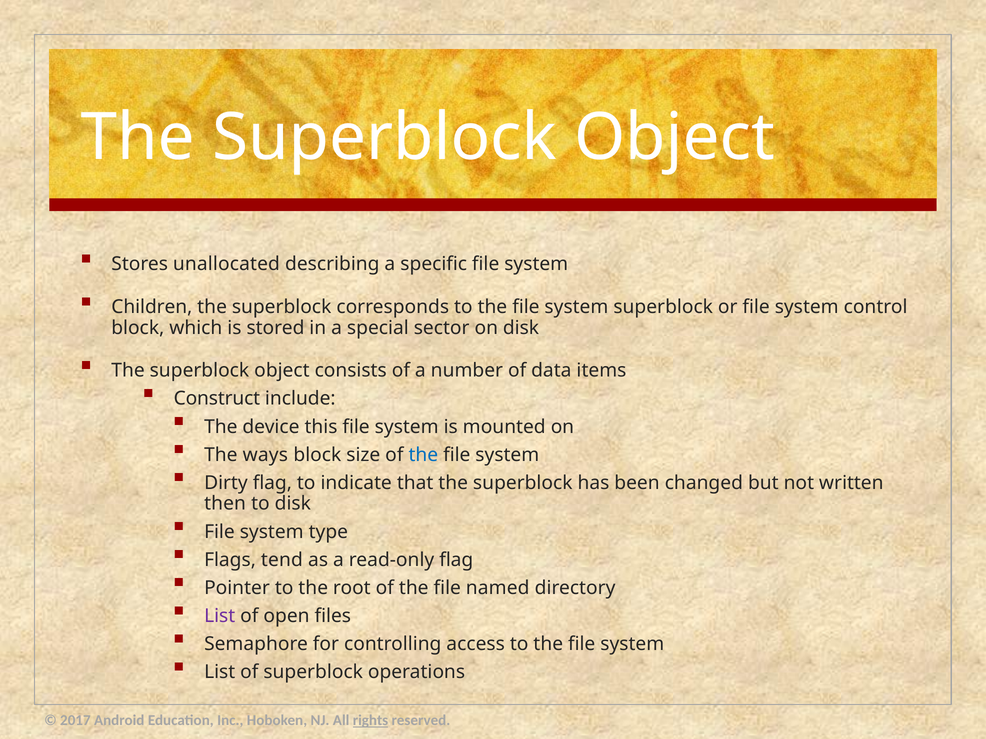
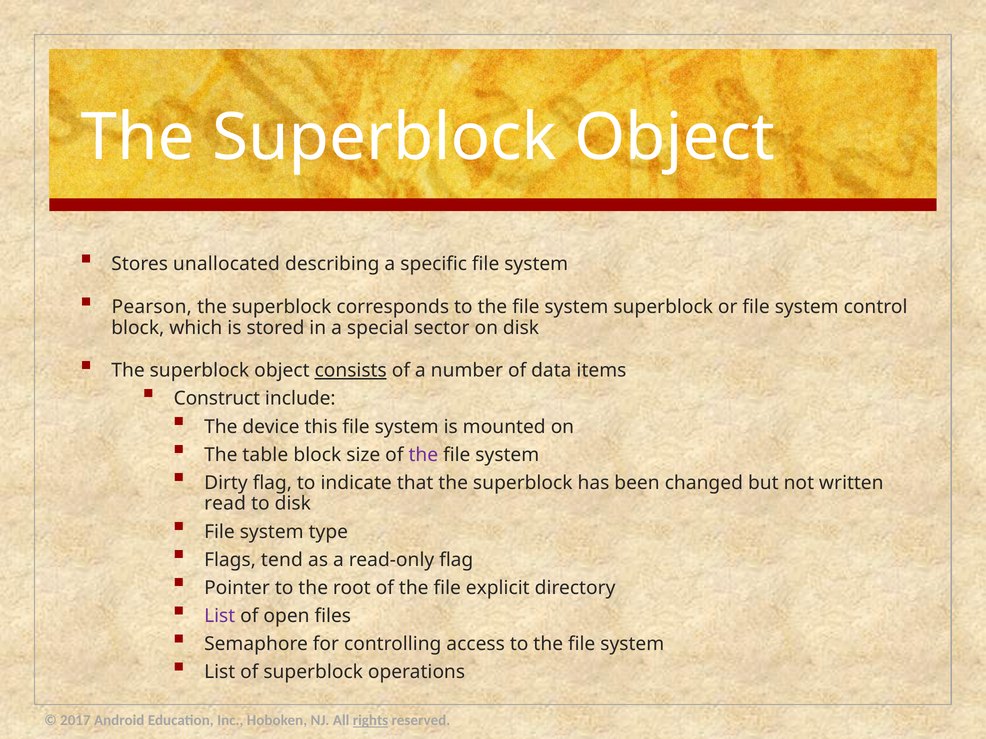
Children: Children -> Pearson (152, 307)
consists underline: none -> present (351, 371)
ways: ways -> table (265, 455)
the colour: blue -> purple (423, 455)
then: then -> read (225, 504)
named: named -> explicit (498, 588)
